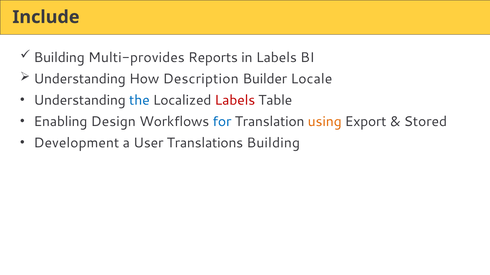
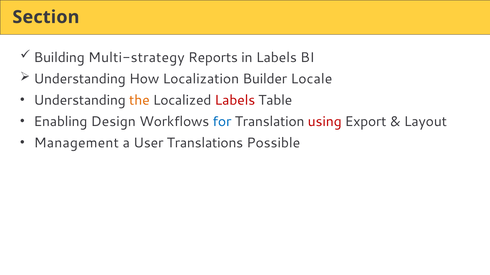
Include: Include -> Section (46, 17)
Multi-provides: Multi-provides -> Multi-strategy (136, 58)
Description: Description -> Localization (201, 79)
the colour: blue -> orange (139, 100)
using colour: orange -> red (325, 122)
Stored: Stored -> Layout (425, 122)
Development: Development -> Management (76, 143)
Translations Building: Building -> Possible (273, 143)
